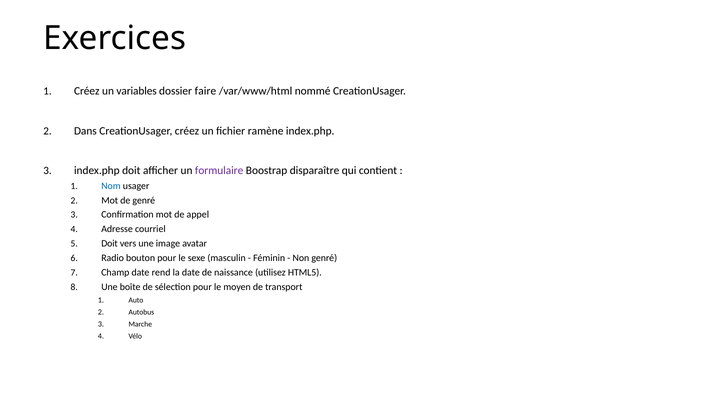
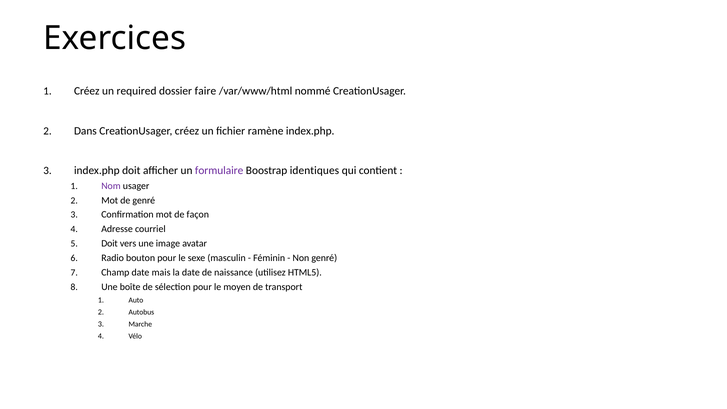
variables: variables -> required (137, 91)
disparaître: disparaître -> identiques (314, 171)
Nom colour: blue -> purple (111, 186)
appel: appel -> façon (198, 215)
rend: rend -> mais (161, 272)
